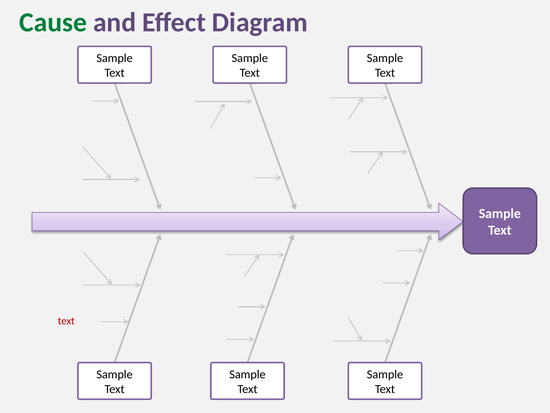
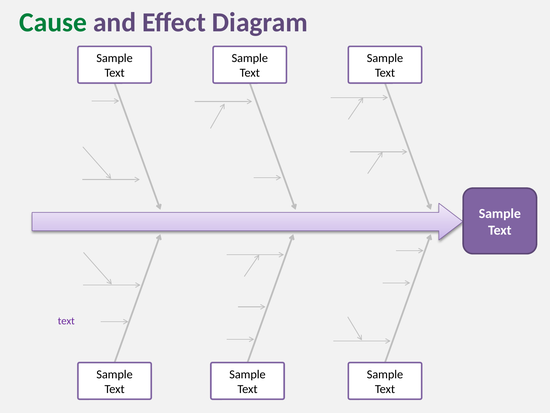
text colour: red -> purple (66, 321)
